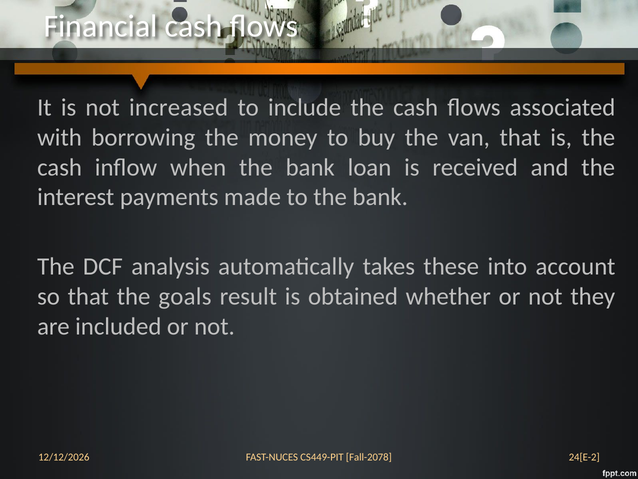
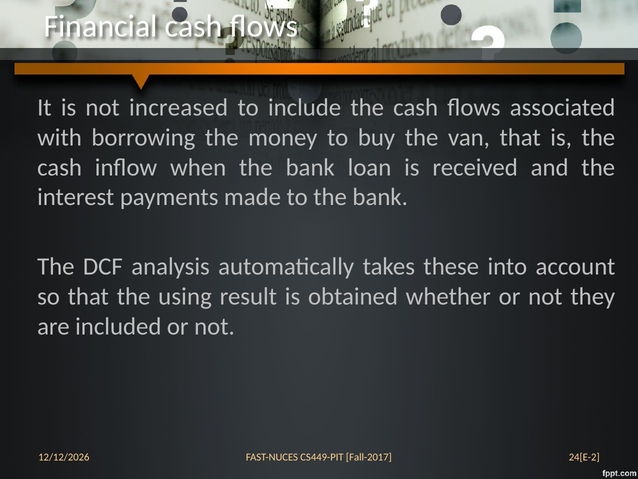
goals: goals -> using (185, 296)
Fall-2078: Fall-2078 -> Fall-2017 (369, 457)
